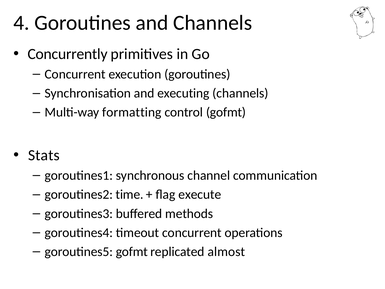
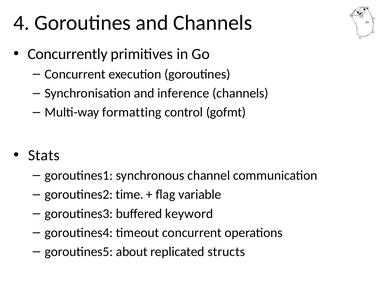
executing: executing -> inference (183, 93)
execute: execute -> variable (200, 194)
methods: methods -> keyword (189, 213)
goroutines5 gofmt: gofmt -> about (132, 251)
almost: almost -> structs (226, 251)
